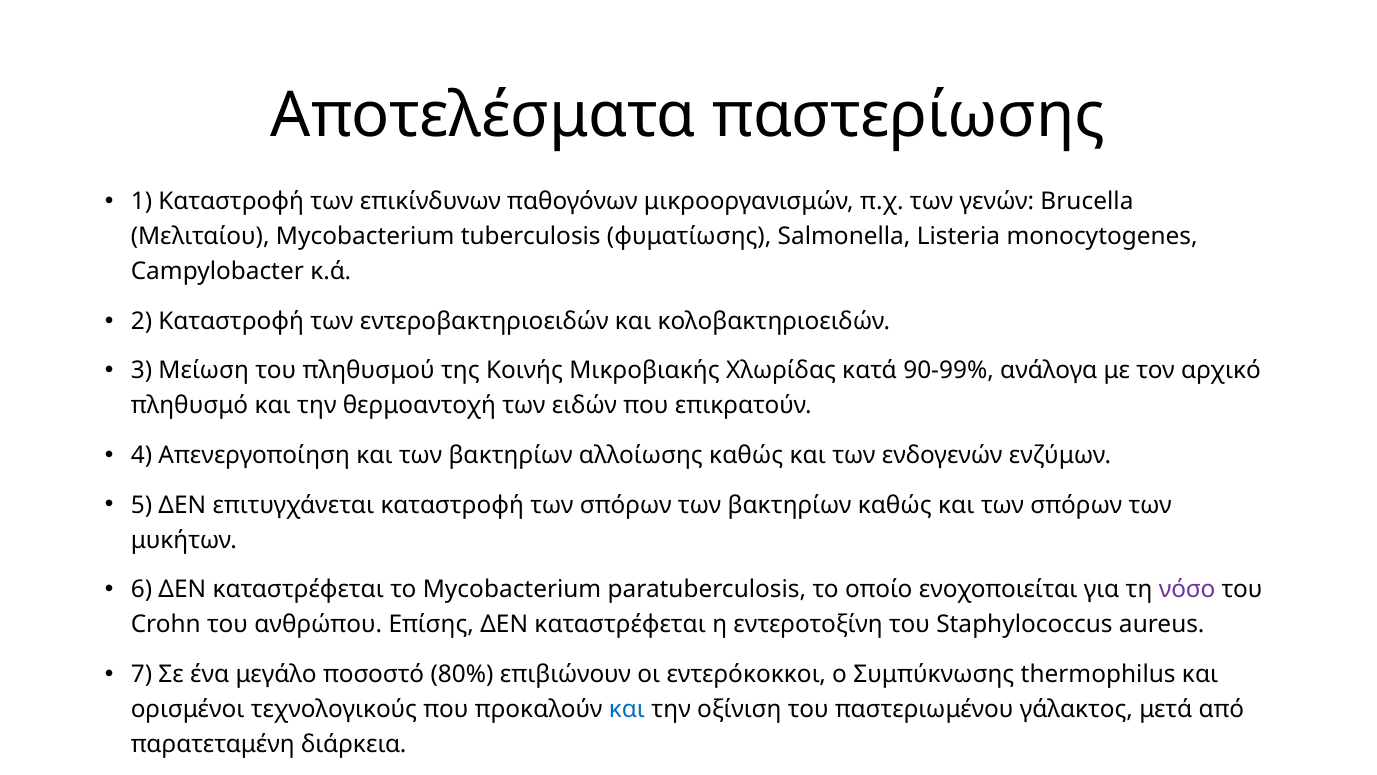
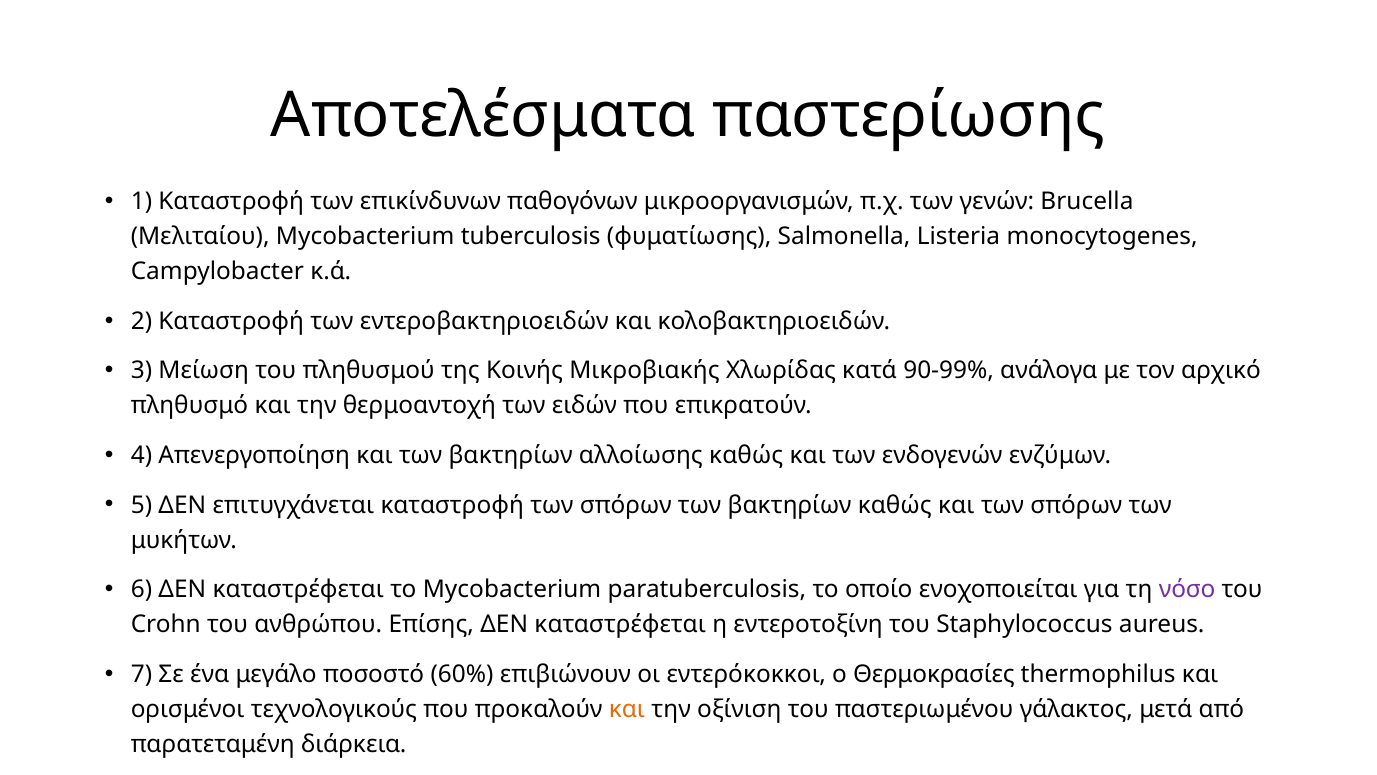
80%: 80% -> 60% (462, 674)
Συμπύκνωσης: Συμπύκνωσης -> Θερμοκρασίες (934, 674)
και colour: blue -> orange (627, 709)
